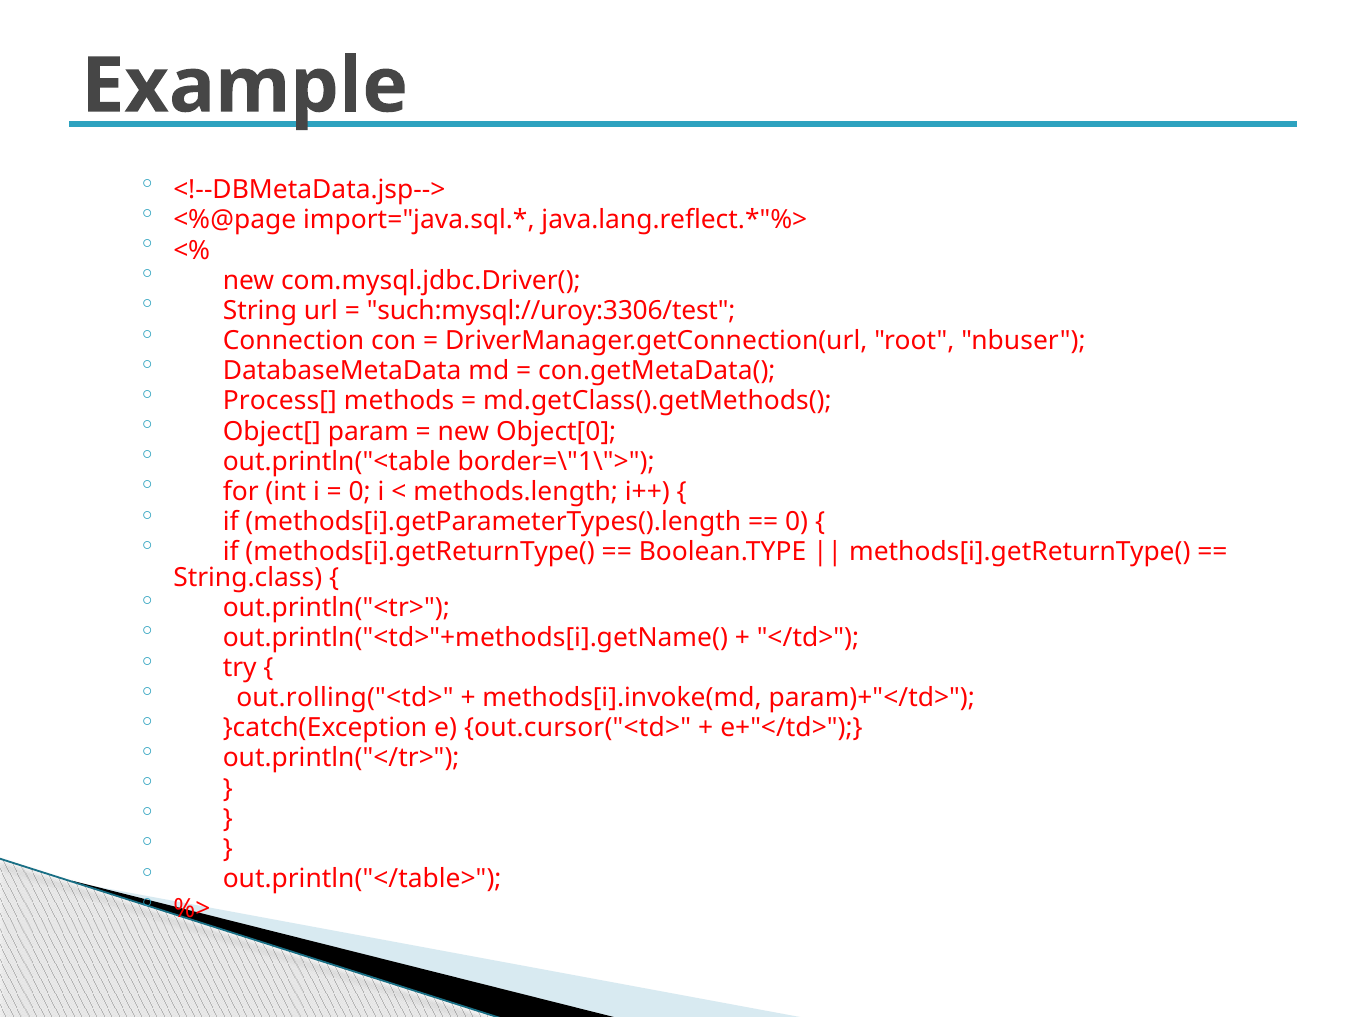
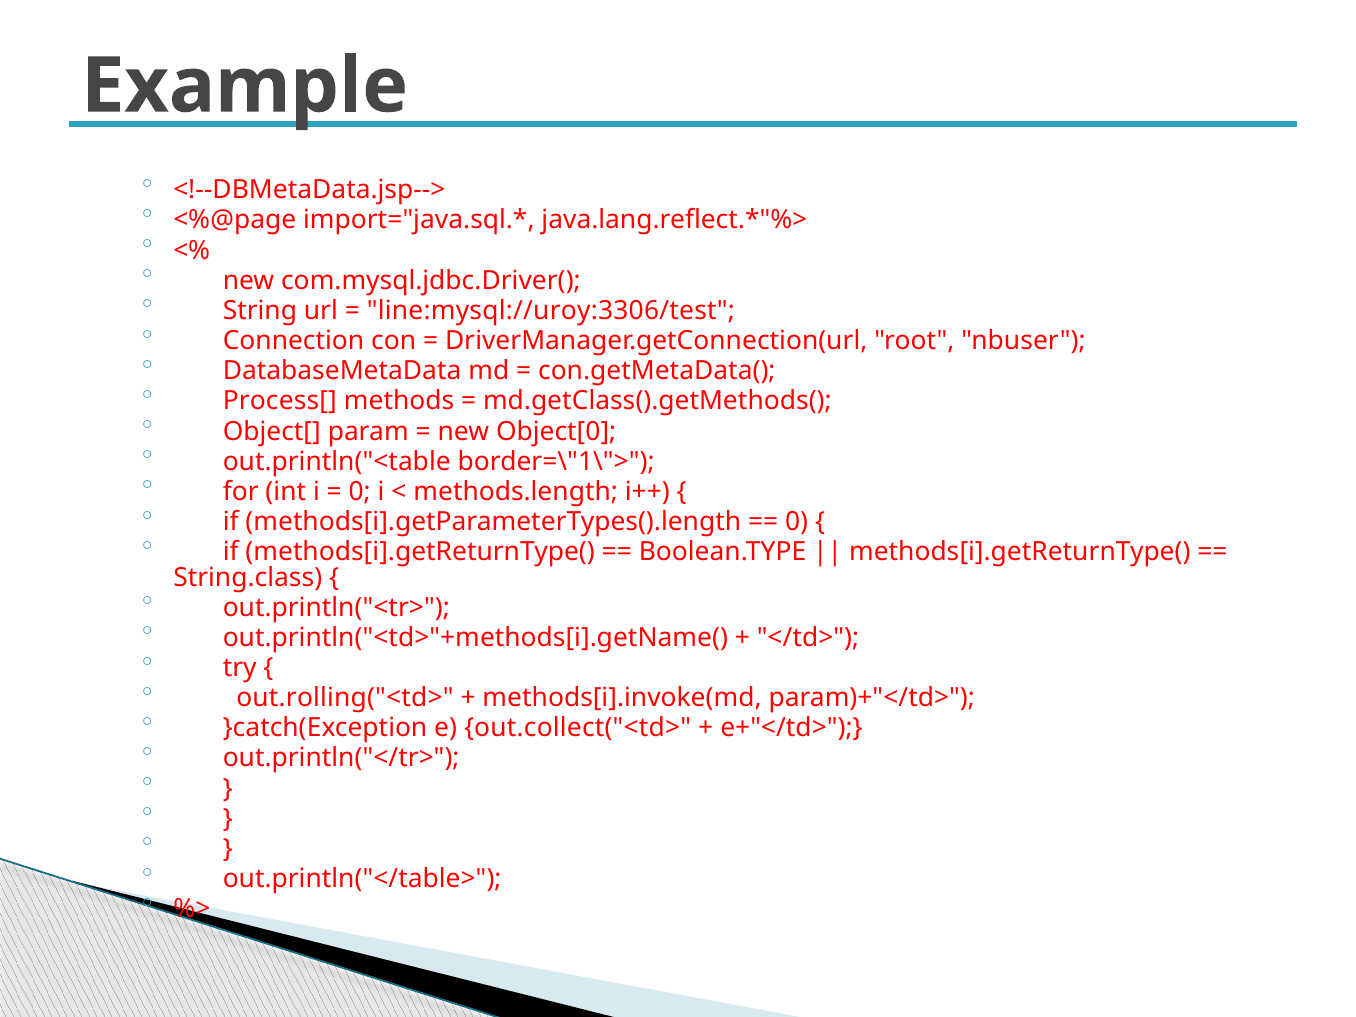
such:mysql://uroy:3306/test: such:mysql://uroy:3306/test -> line:mysql://uroy:3306/test (551, 311)
out.cursor("<td>: out.cursor("<td> -> out.collect("<td> (578, 728)
